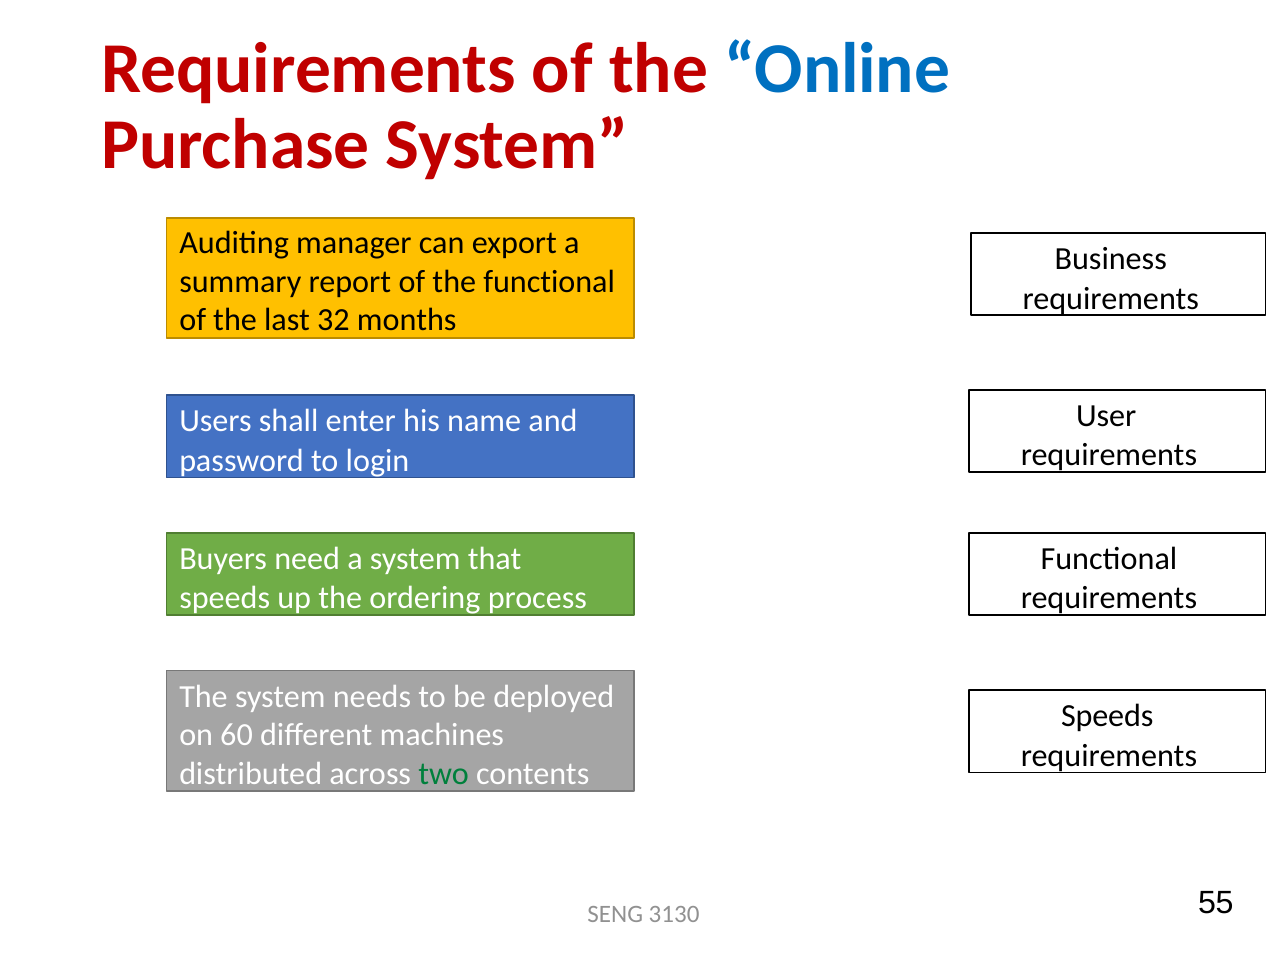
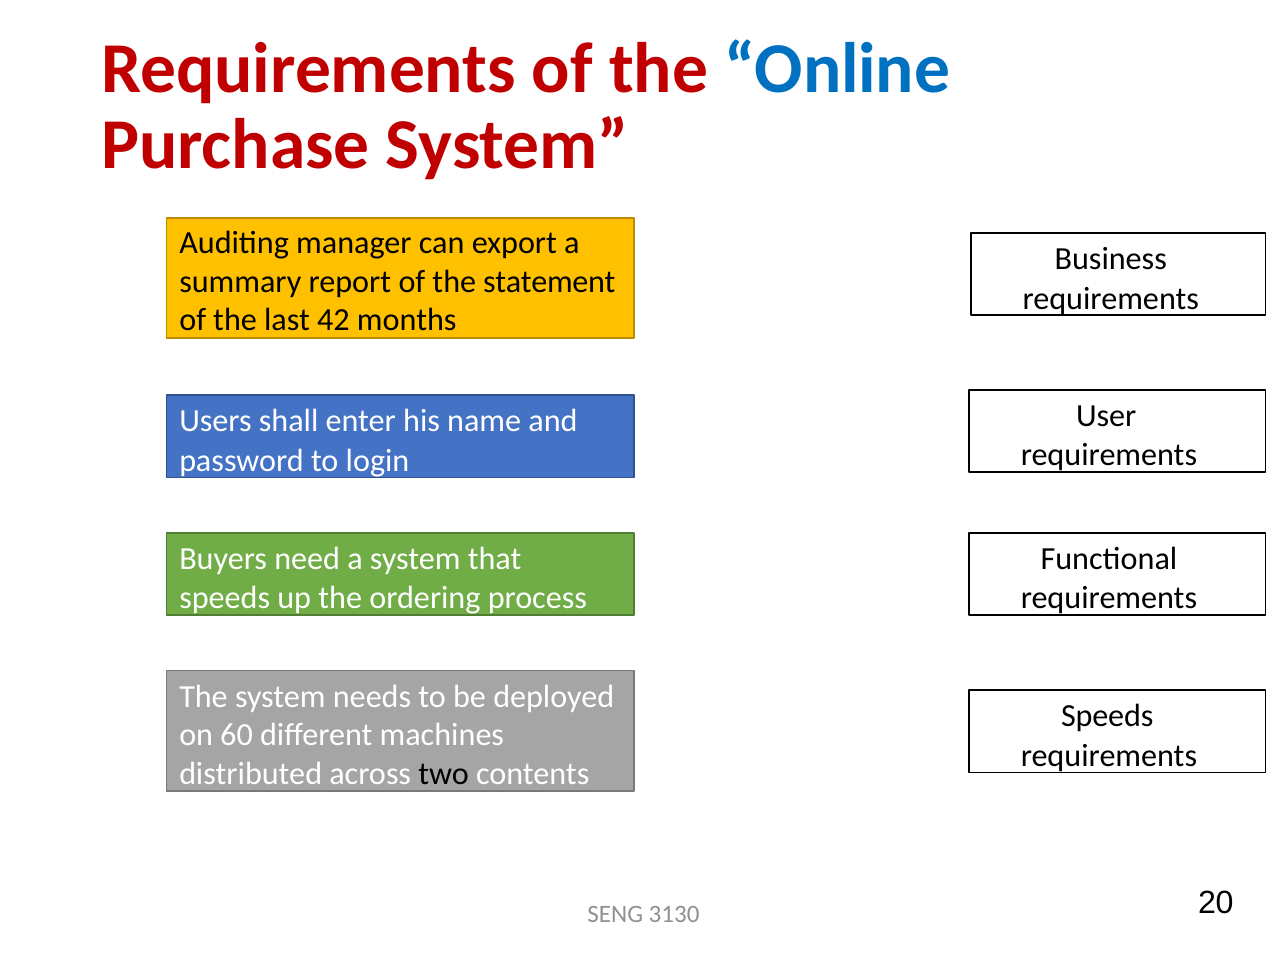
the functional: functional -> statement (549, 282)
32: 32 -> 42 (333, 320)
two colour: green -> black (444, 774)
55: 55 -> 20 (1216, 903)
